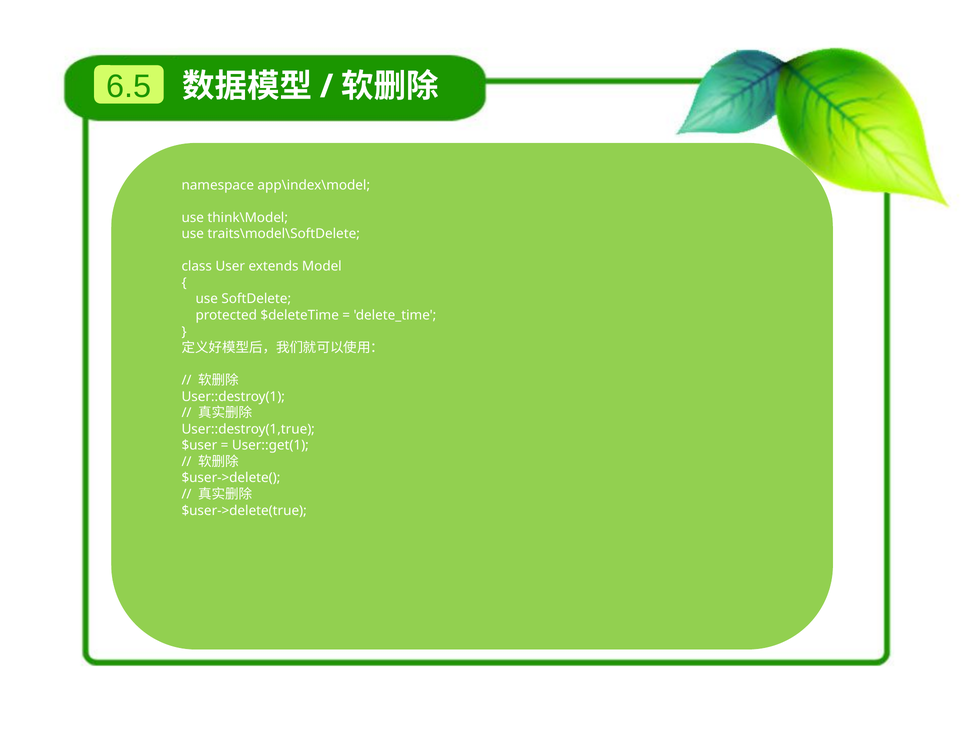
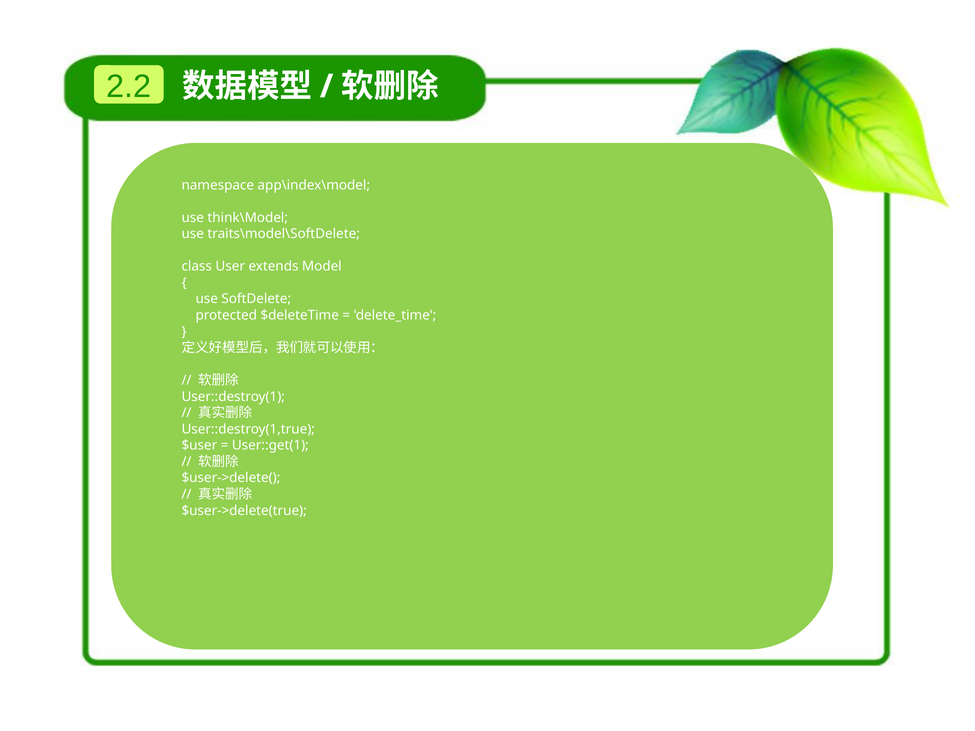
6.5: 6.5 -> 2.2 (129, 87)
